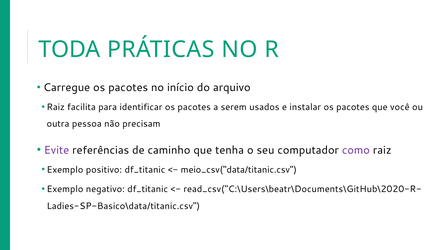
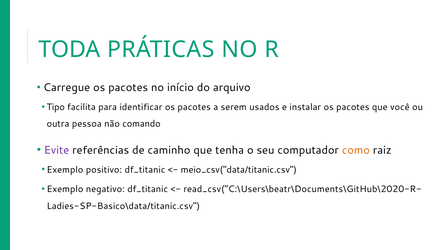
Raiz: Raiz -> Tipo (56, 107)
precisam: precisam -> comando (141, 124)
como colour: purple -> orange (356, 150)
